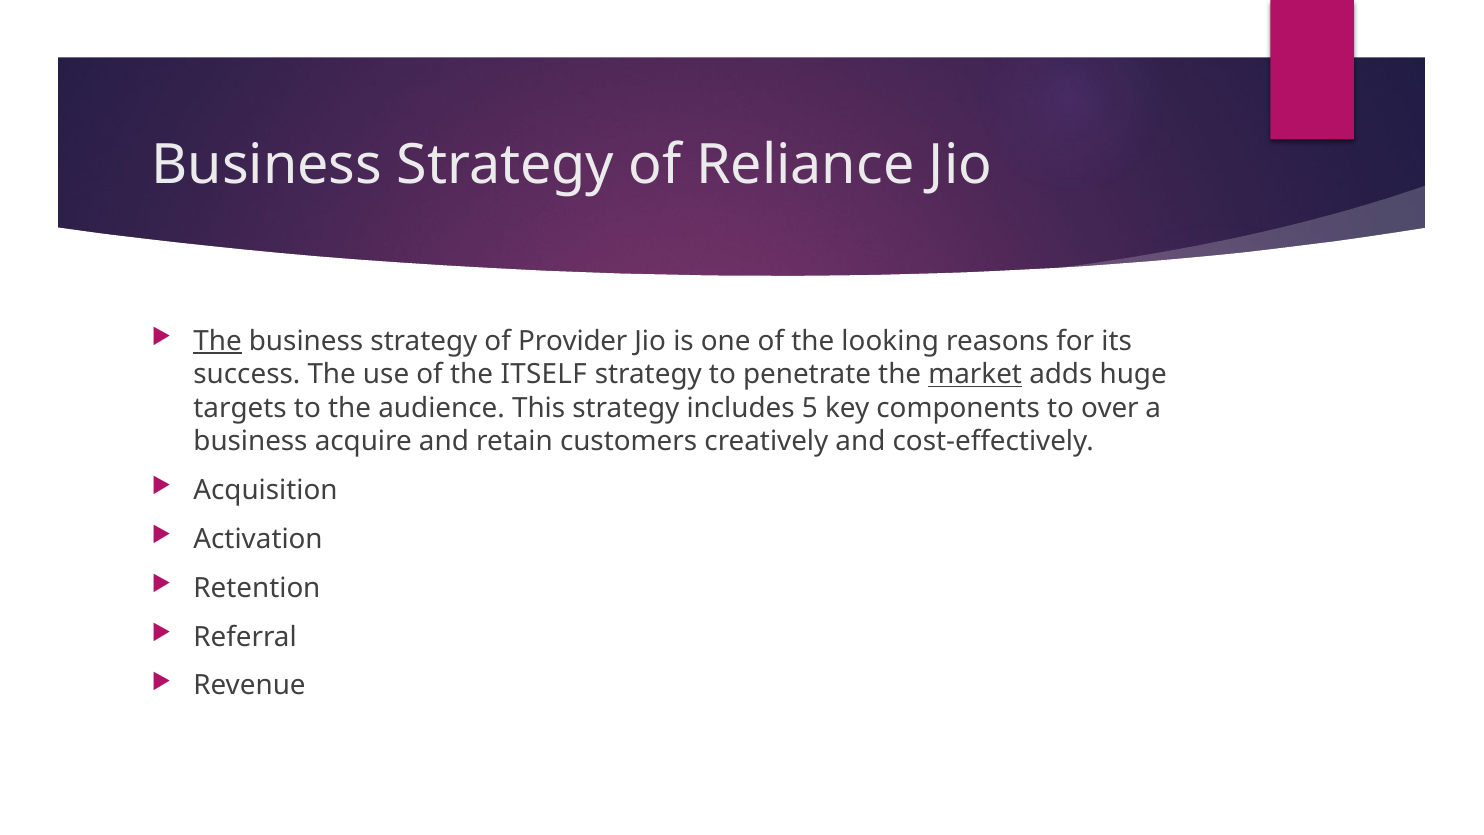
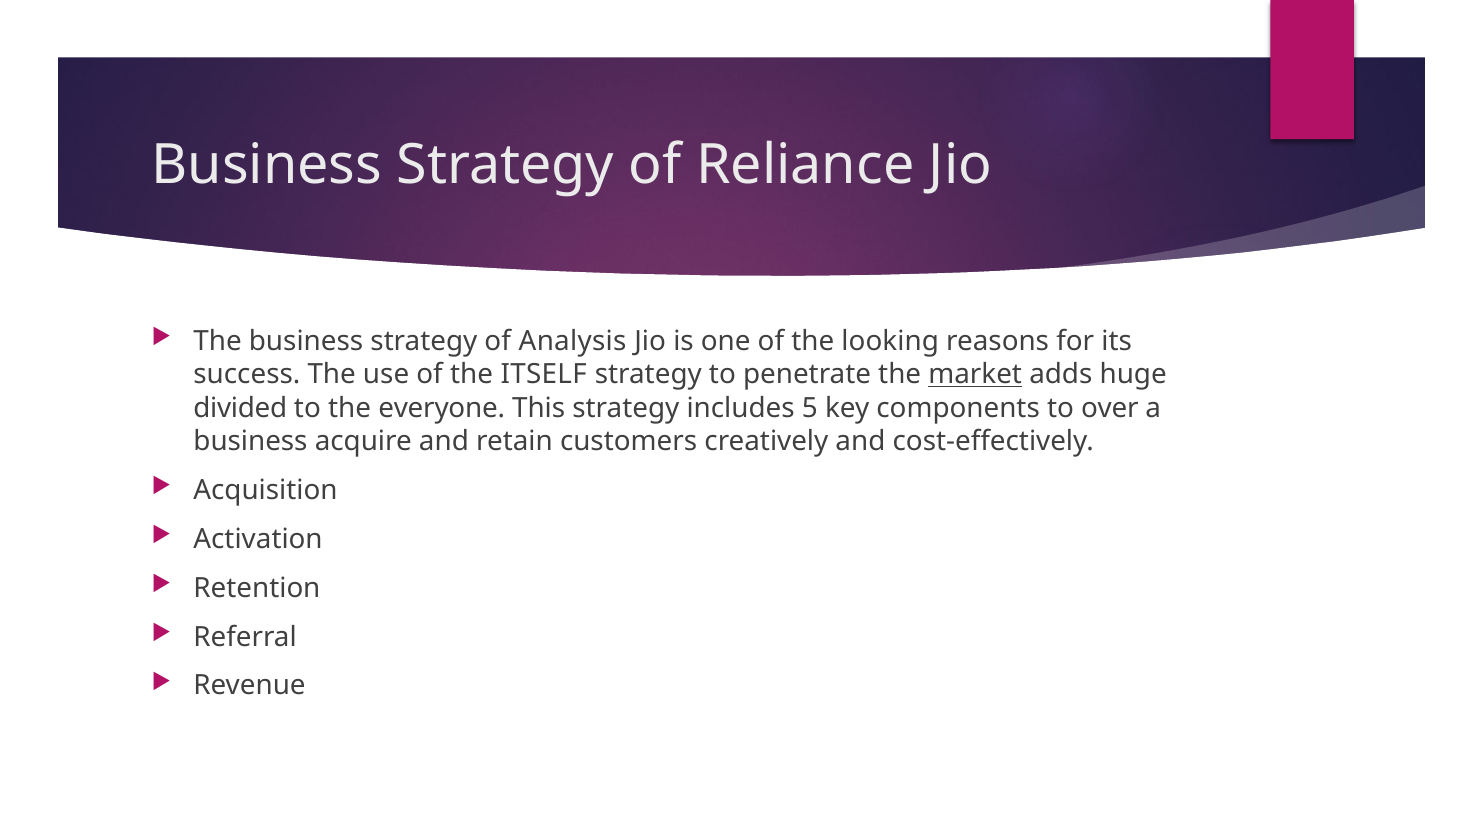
The underline: present -> none (218, 341)
Provider: Provider -> Analysis (573, 341)
targets: targets -> divided (240, 408)
audience: audience -> everyone (442, 408)
